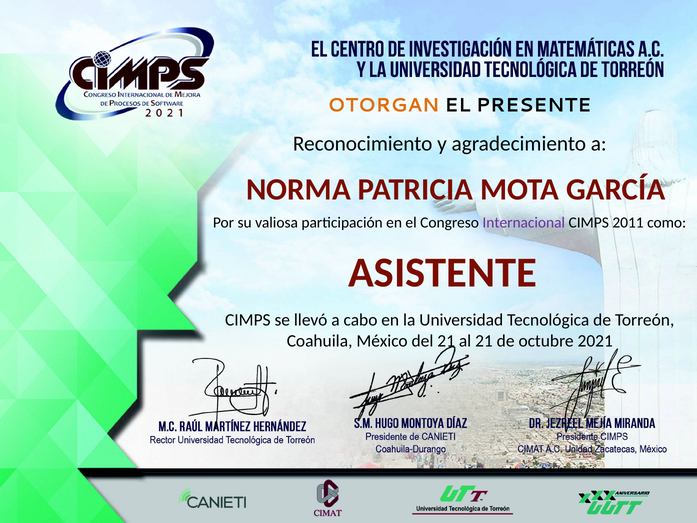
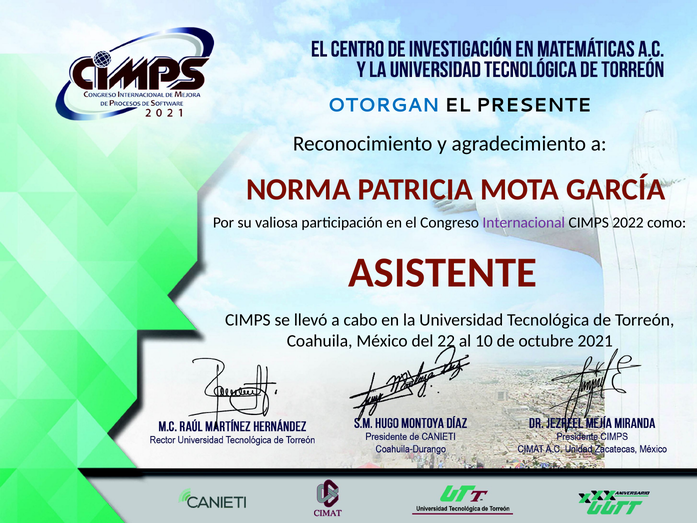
OTORGAN colour: orange -> blue (383, 105)
2011: 2011 -> 2022 (628, 223)
del 21: 21 -> 22 (446, 341)
al 21: 21 -> 10 (484, 341)
